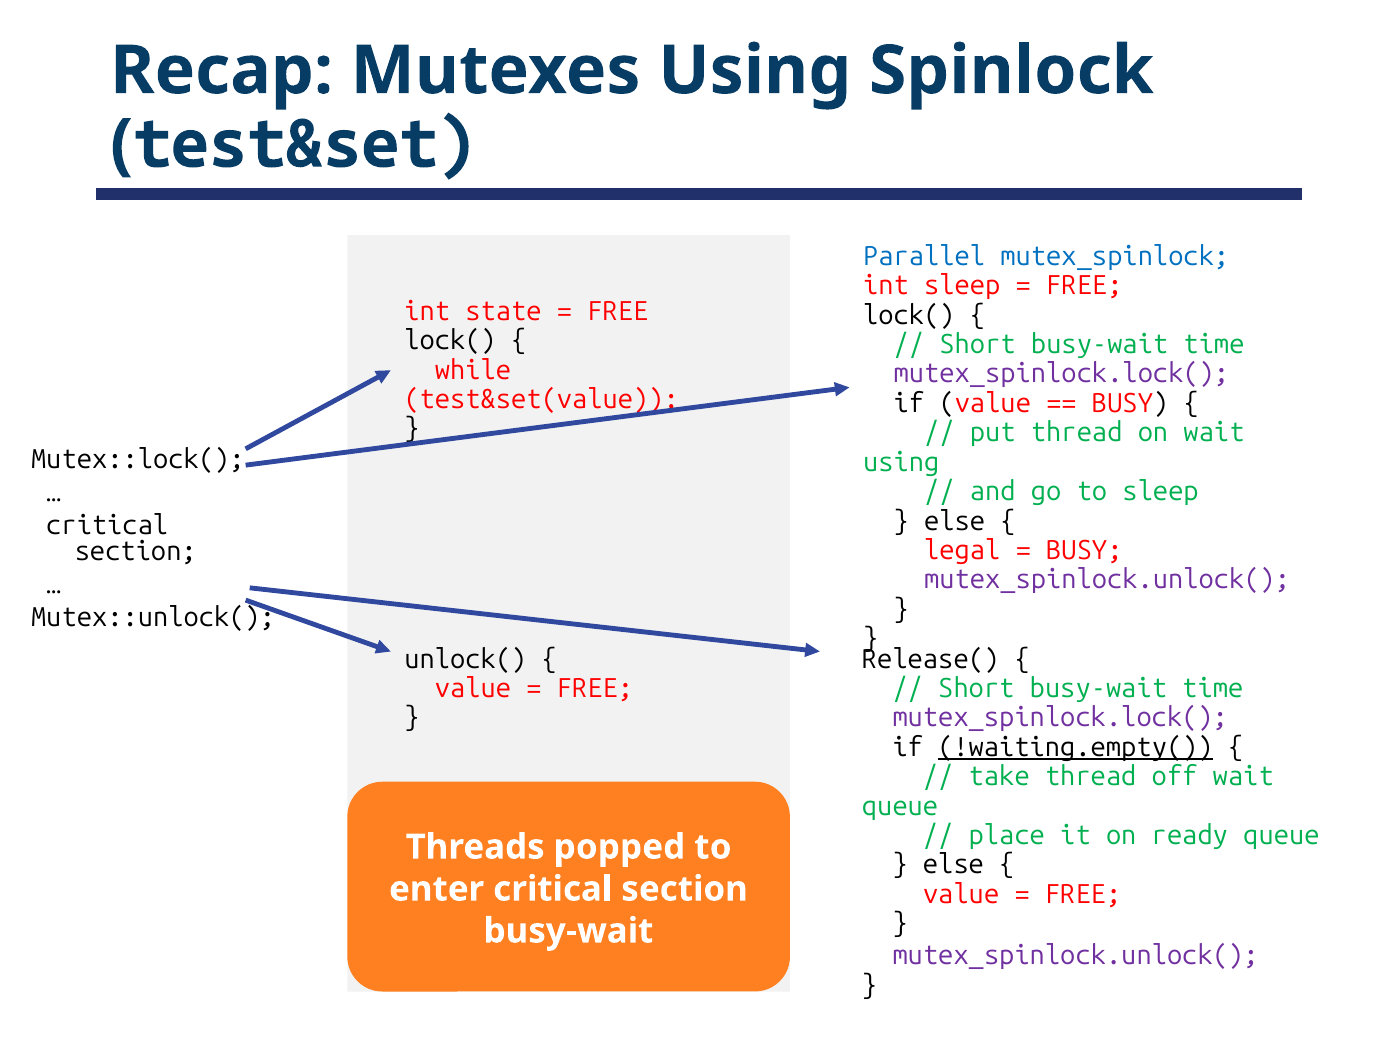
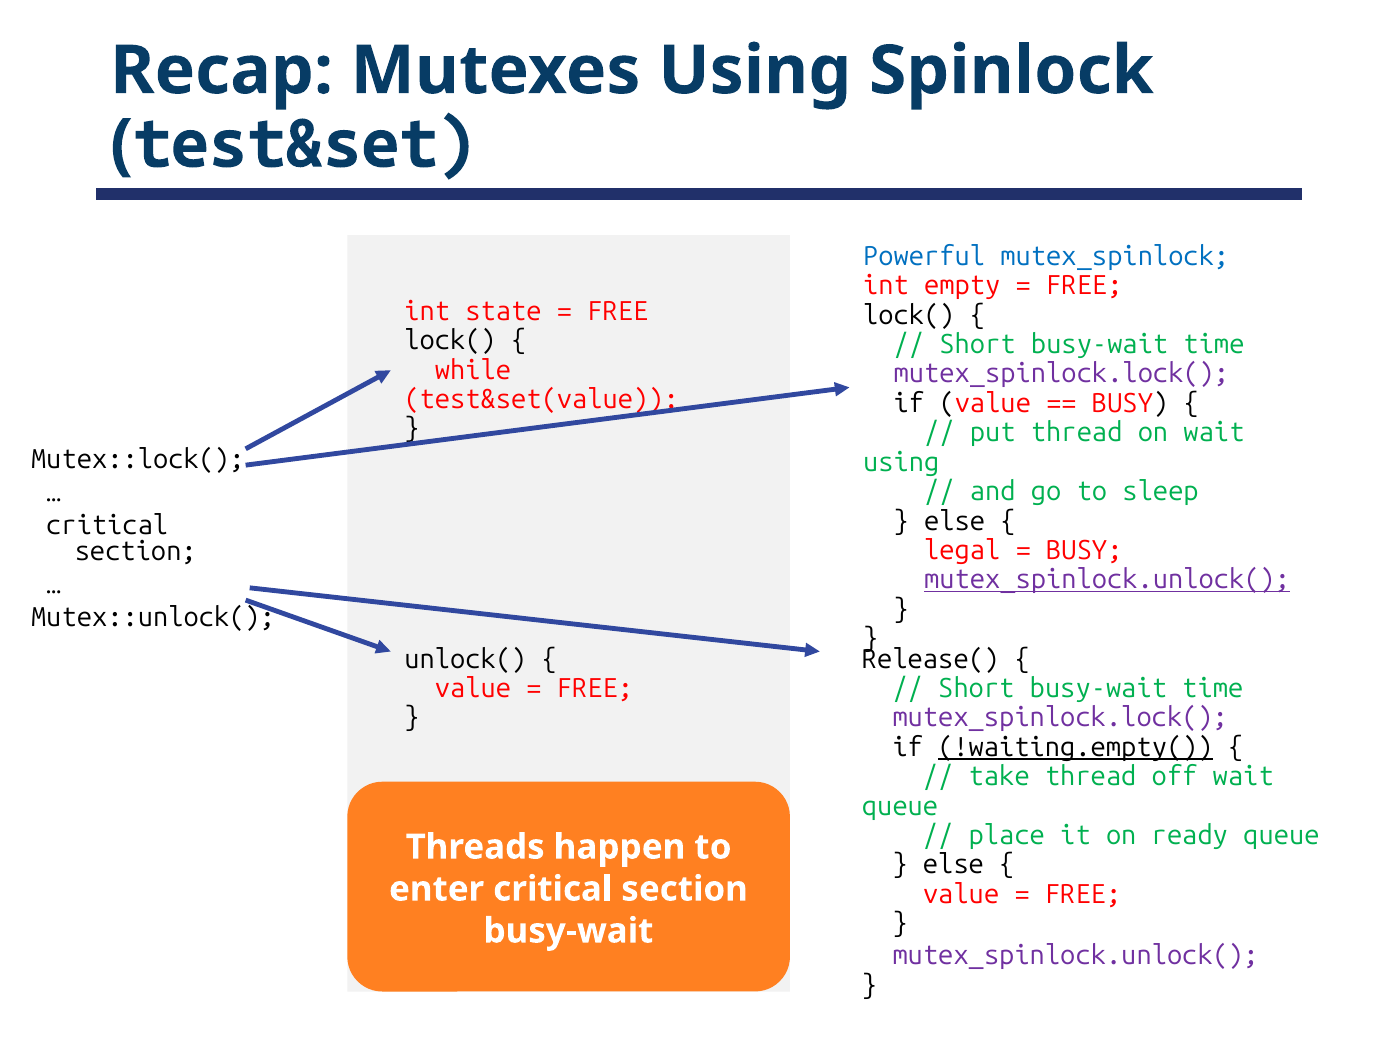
Parallel: Parallel -> Powerful (924, 256)
int sleep: sleep -> empty (962, 286)
mutex_spinlock.unlock( underline: none -> present (1107, 580)
popped: popped -> happen (620, 847)
